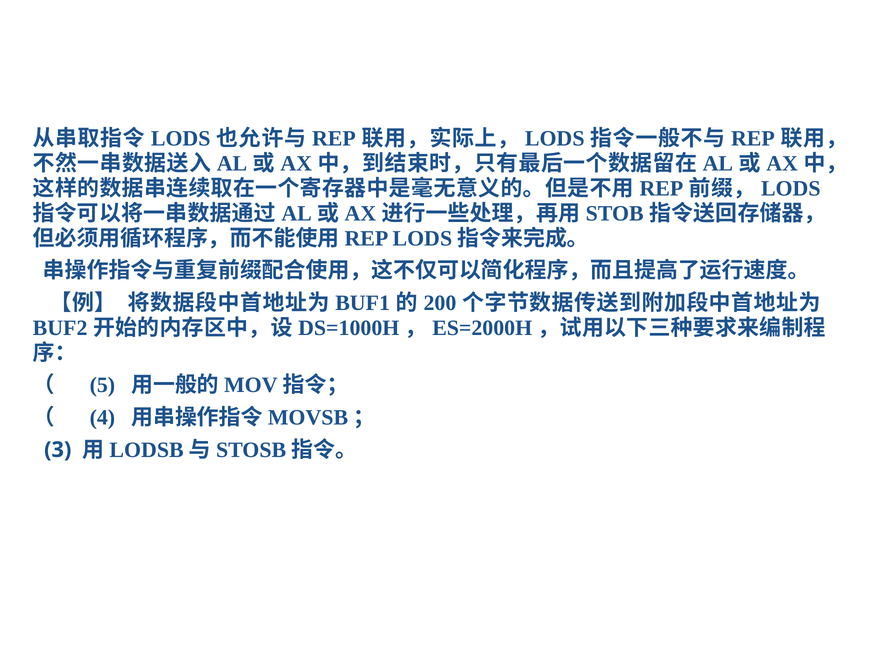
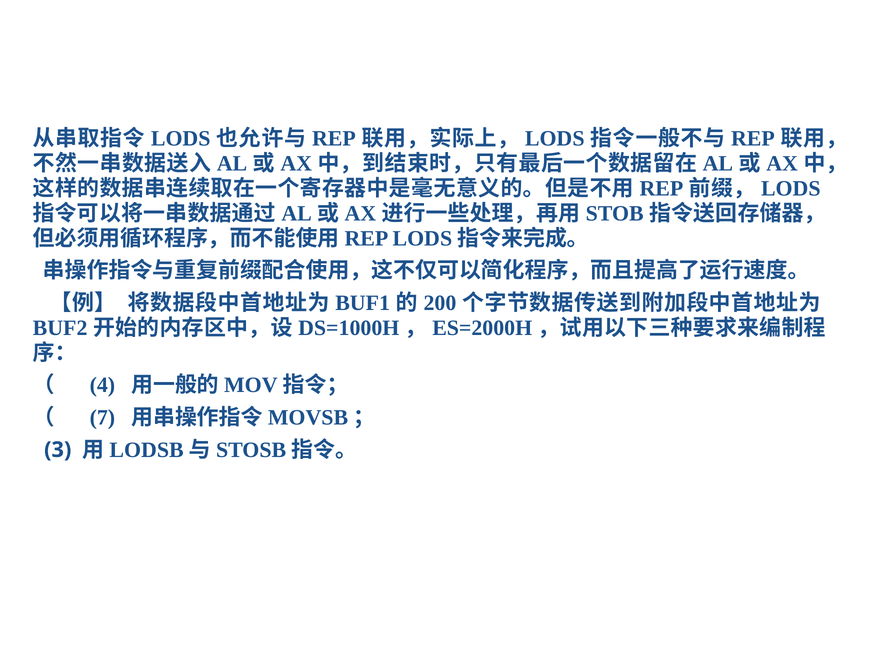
5: 5 -> 4 (102, 385)
4: 4 -> 7 (102, 417)
